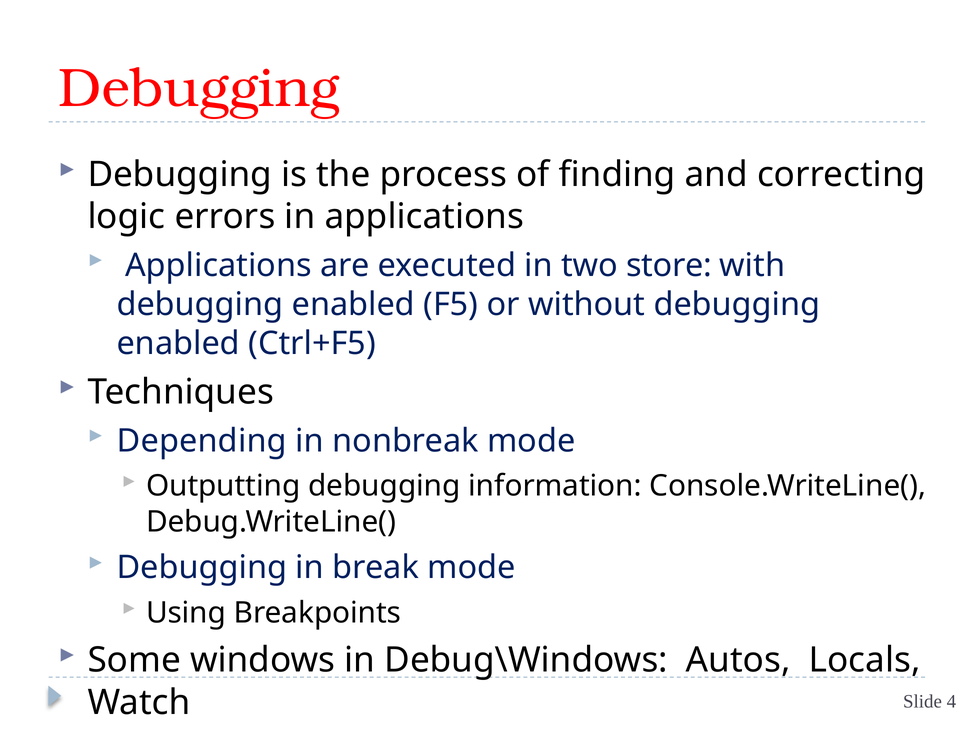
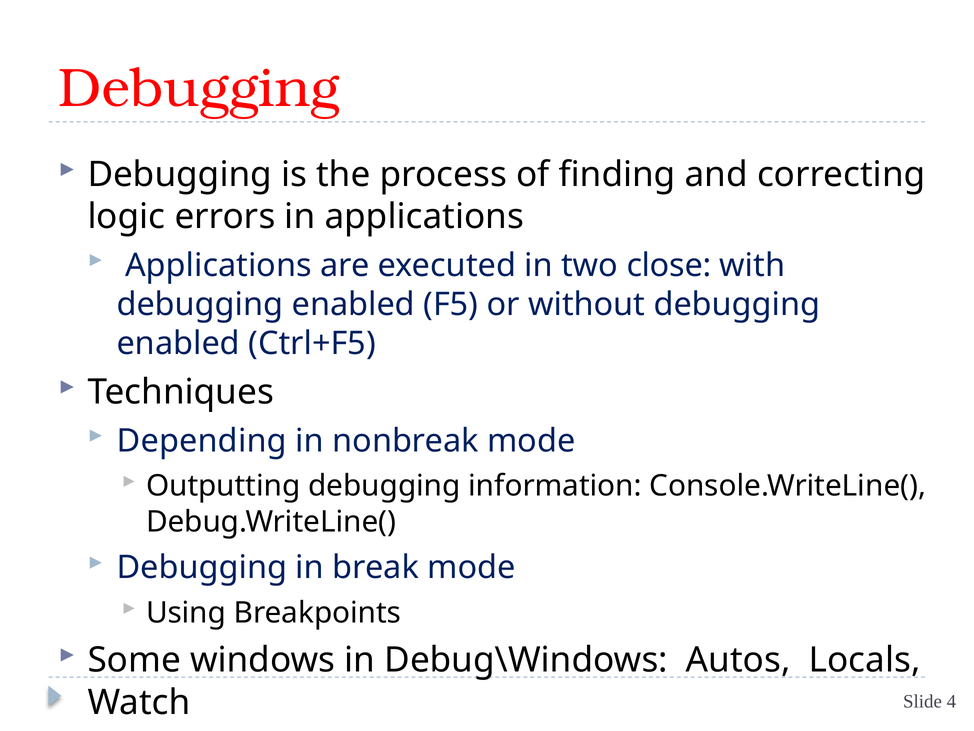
store: store -> close (669, 265)
